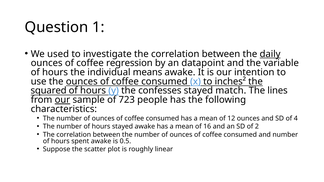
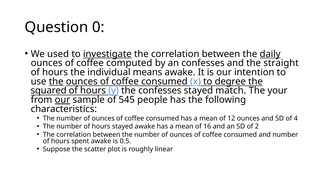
1: 1 -> 0 (98, 27)
investigate underline: none -> present (107, 54)
regression: regression -> computed (129, 63)
an datapoint: datapoint -> confesses (203, 63)
variable: variable -> straight (281, 63)
the underline: none -> present (56, 82)
inches²: inches² -> degree (230, 82)
lines: lines -> your (278, 91)
723: 723 -> 545 (127, 100)
